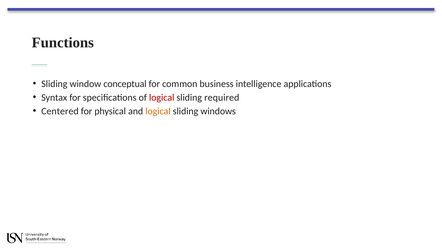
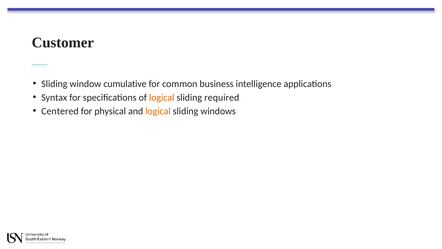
Functions: Functions -> Customer (63, 42)
conceptual: conceptual -> cumulative (125, 84)
logical colour: red -> orange (162, 97)
